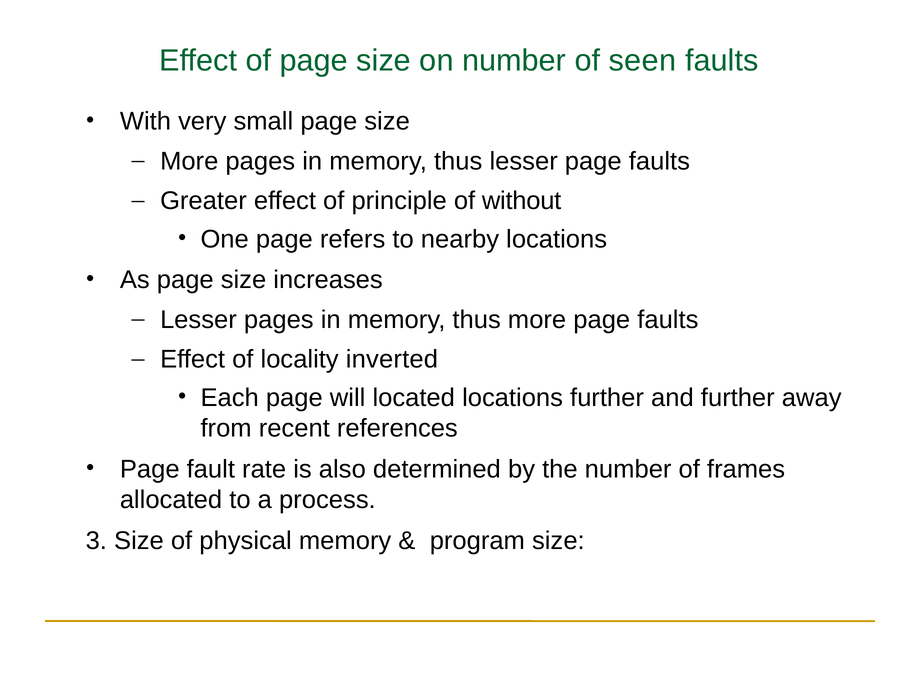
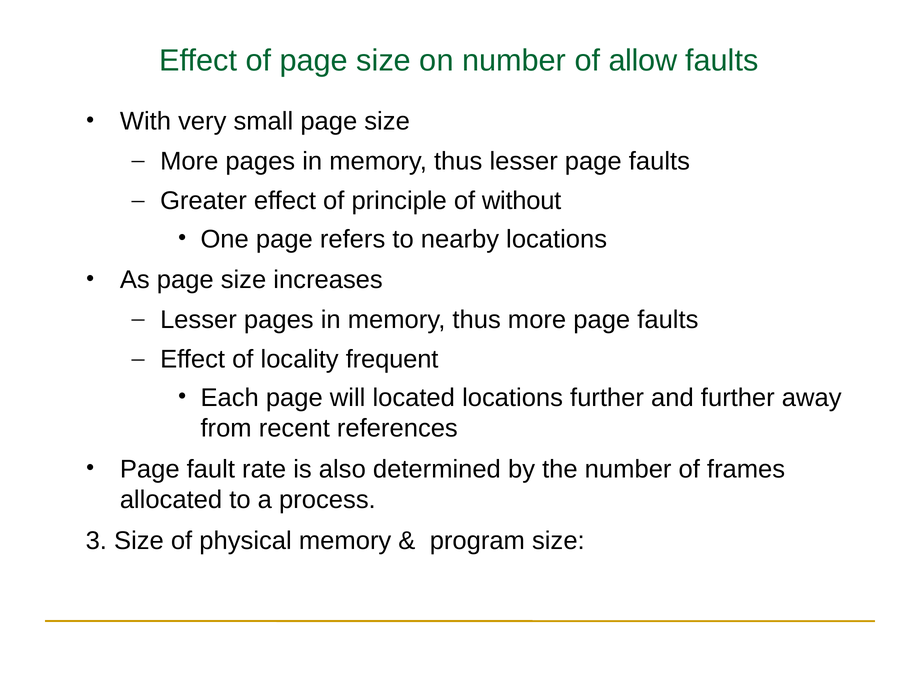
seen: seen -> allow (643, 61)
inverted: inverted -> frequent (392, 359)
